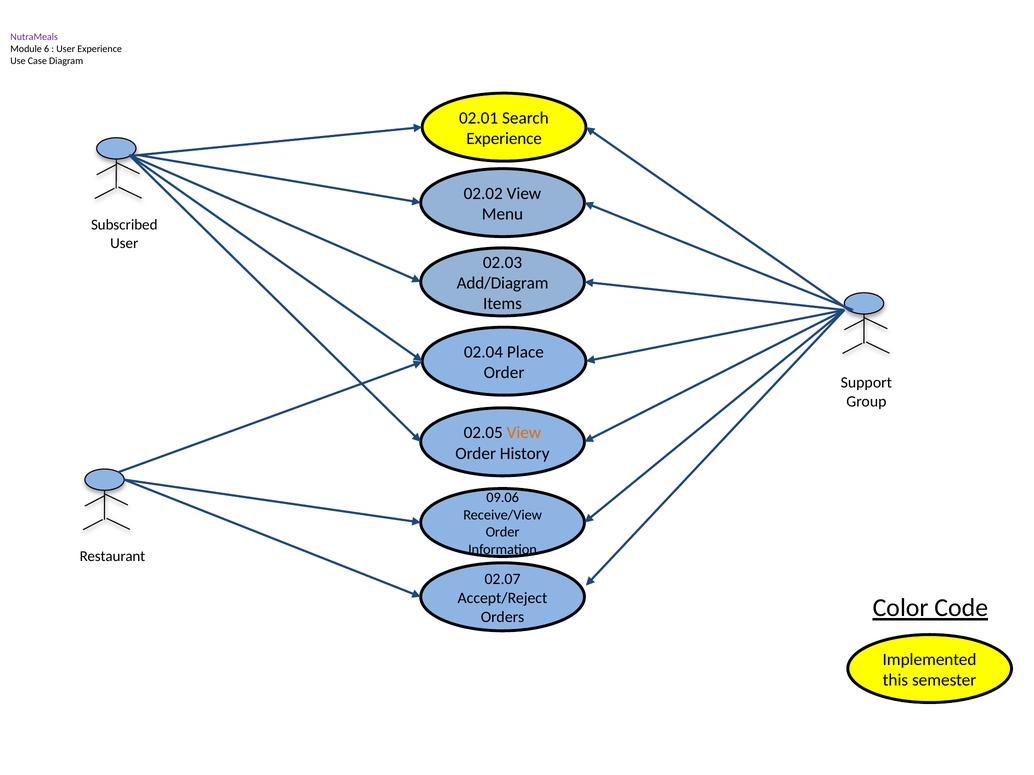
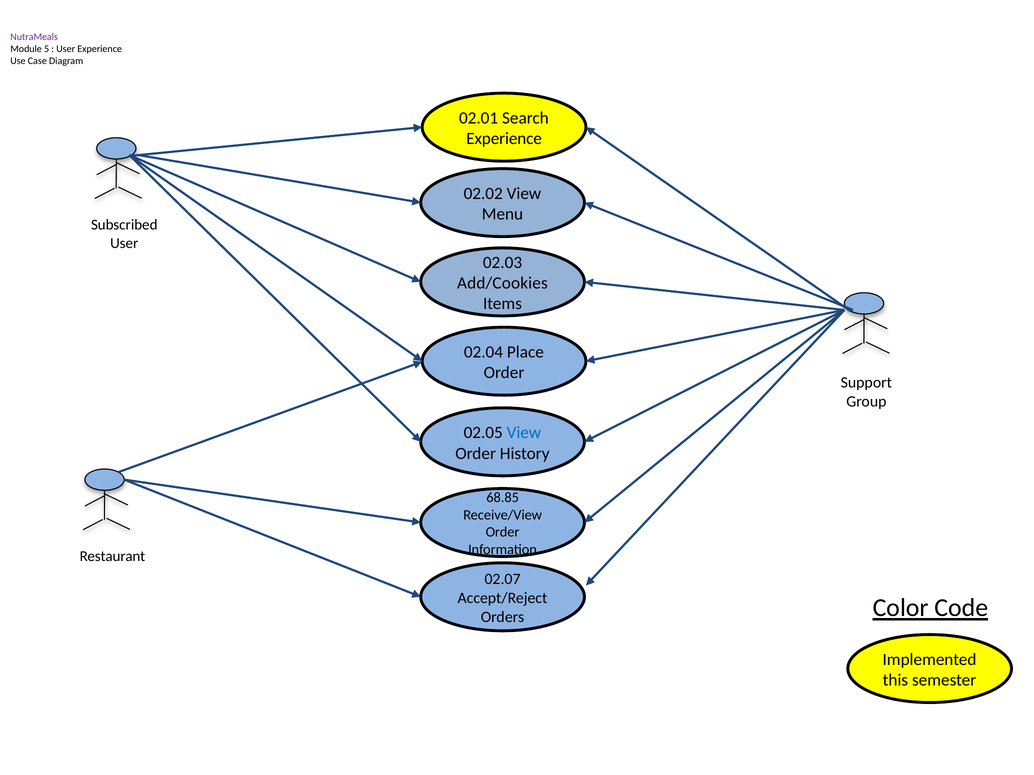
6: 6 -> 5 (47, 49)
Add/Diagram: Add/Diagram -> Add/Cookies (502, 283)
View colour: orange -> blue (524, 433)
09.06: 09.06 -> 68.85 (503, 498)
